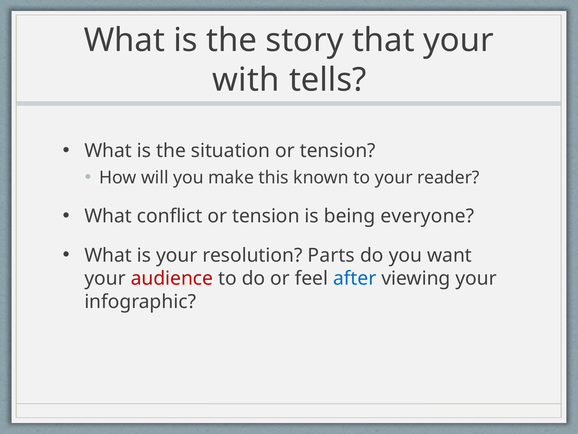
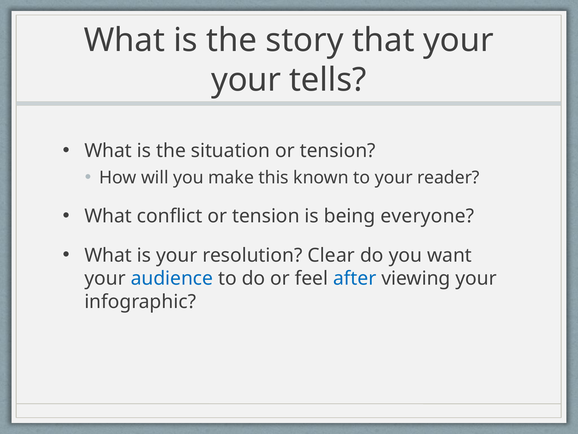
with: with -> your (246, 80)
Parts: Parts -> Clear (331, 255)
audience colour: red -> blue (172, 278)
